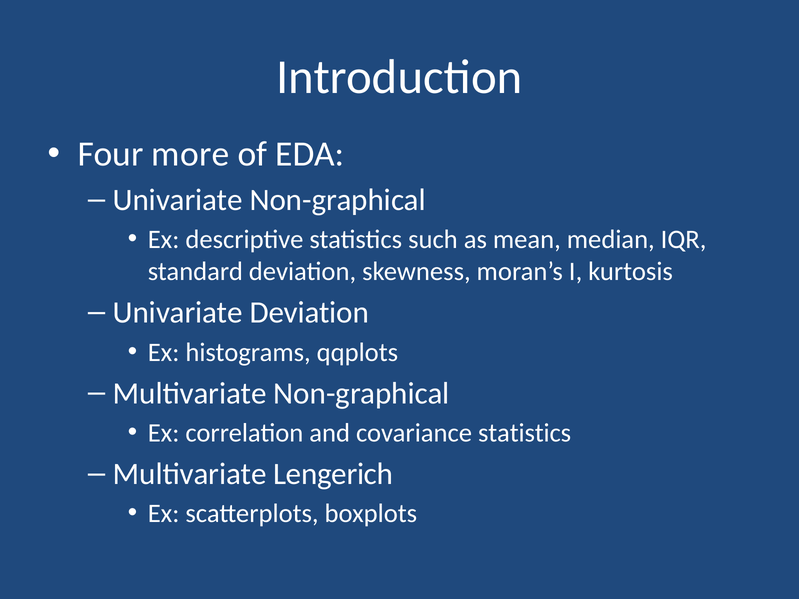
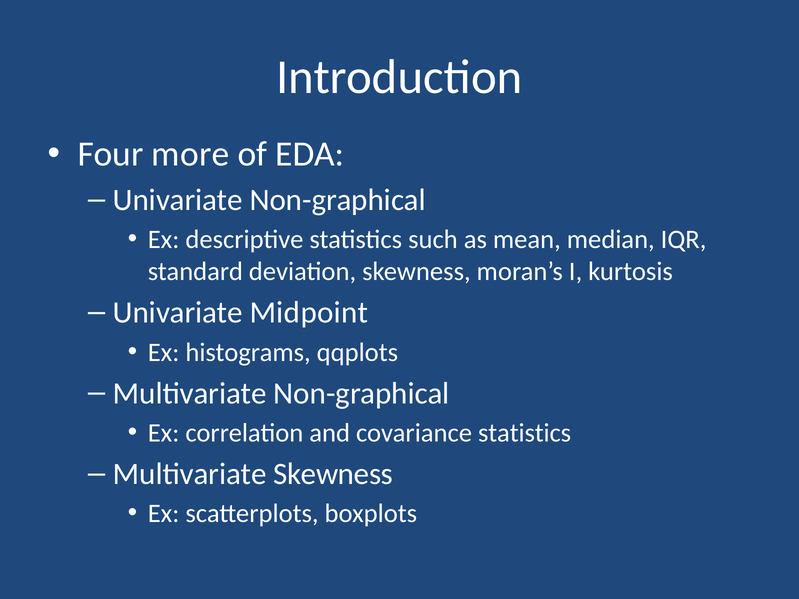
Univariate Deviation: Deviation -> Midpoint (309, 313)
Multivariate Lengerich: Lengerich -> Skewness (333, 474)
